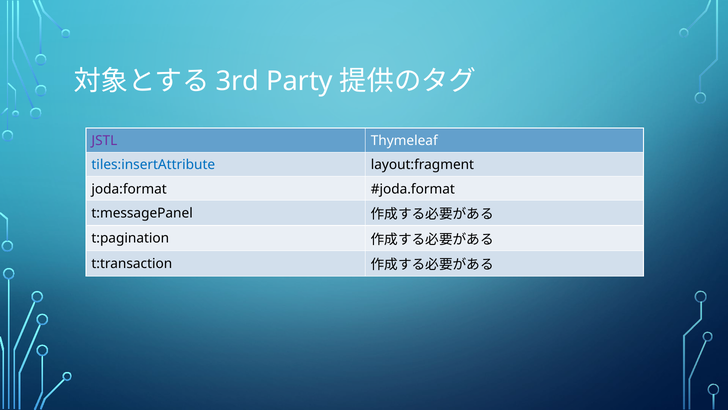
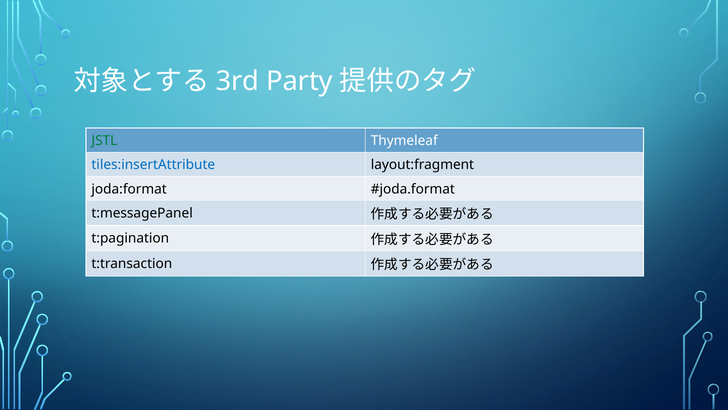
JSTL colour: purple -> green (104, 141)
